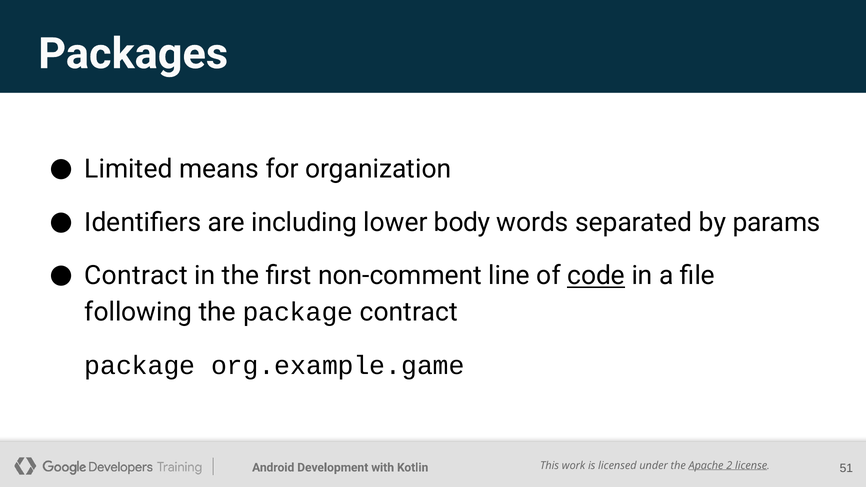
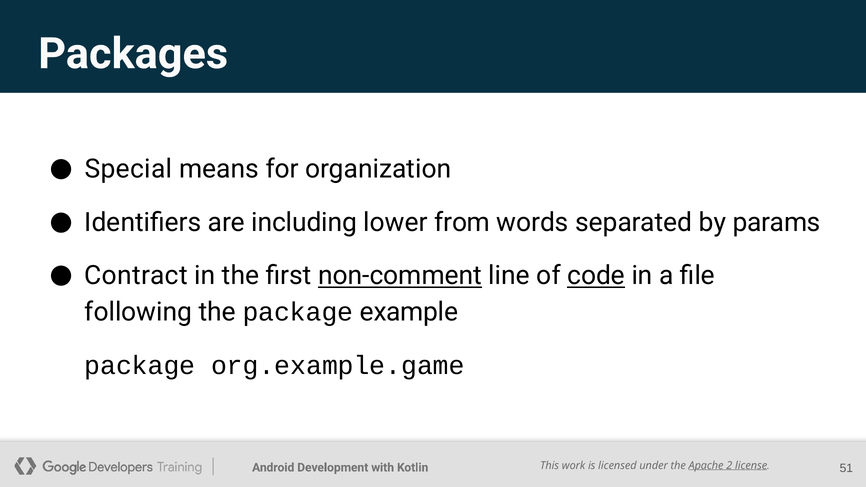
Limited: Limited -> Special (128, 169)
body: body -> from (462, 222)
non-comment underline: none -> present (400, 276)
package contract: contract -> example (409, 312)
